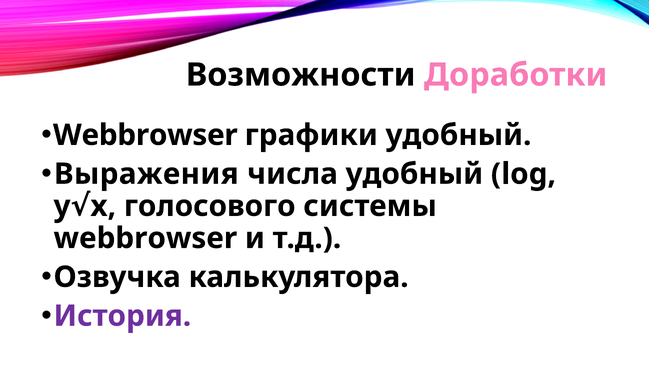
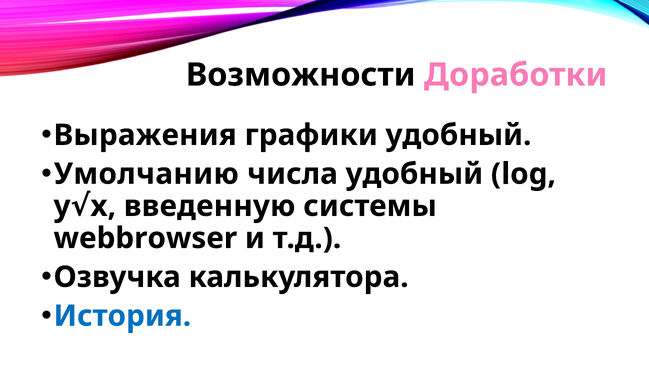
Webbrowser: Webbrowser -> Выражения (145, 135)
Выражения: Выражения -> Умолчанию (146, 174)
голосового: голосового -> введенную (210, 206)
История colour: purple -> blue (122, 316)
